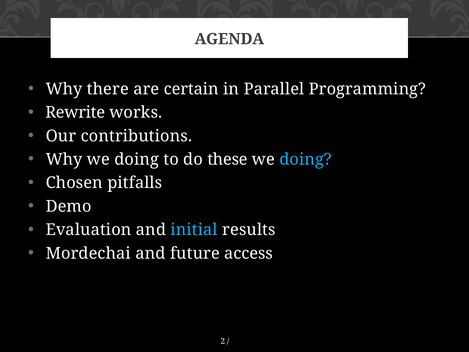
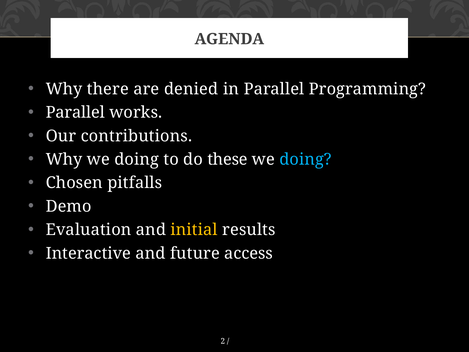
certain: certain -> denied (191, 89)
Rewrite: Rewrite -> Parallel (75, 112)
initial colour: light blue -> yellow (194, 230)
Mordechai: Mordechai -> Interactive (88, 253)
